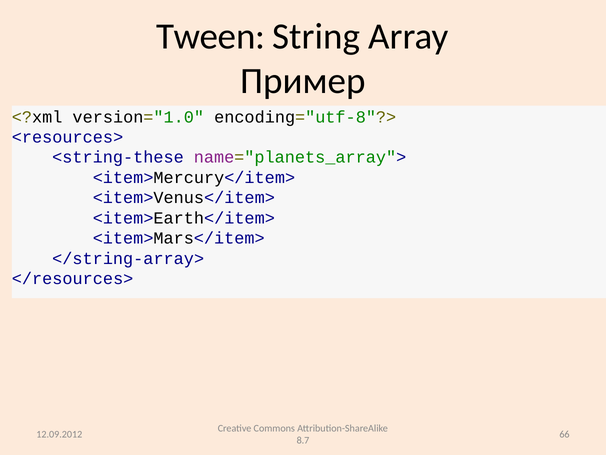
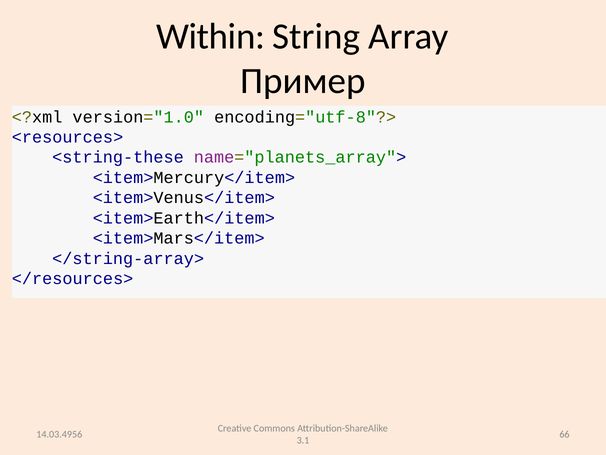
Tween: Tween -> Within (211, 36)
12.09.2012: 12.09.2012 -> 14.03.4956 (59, 434)
8.7: 8.7 -> 3.1 (303, 440)
